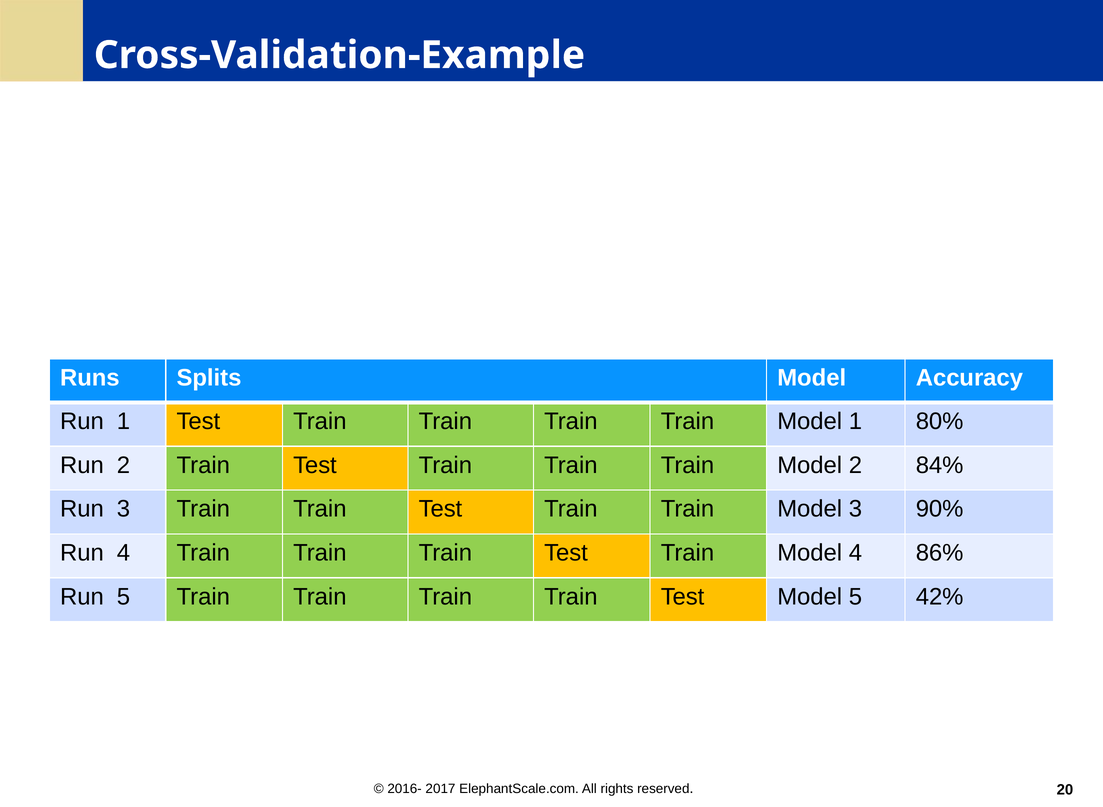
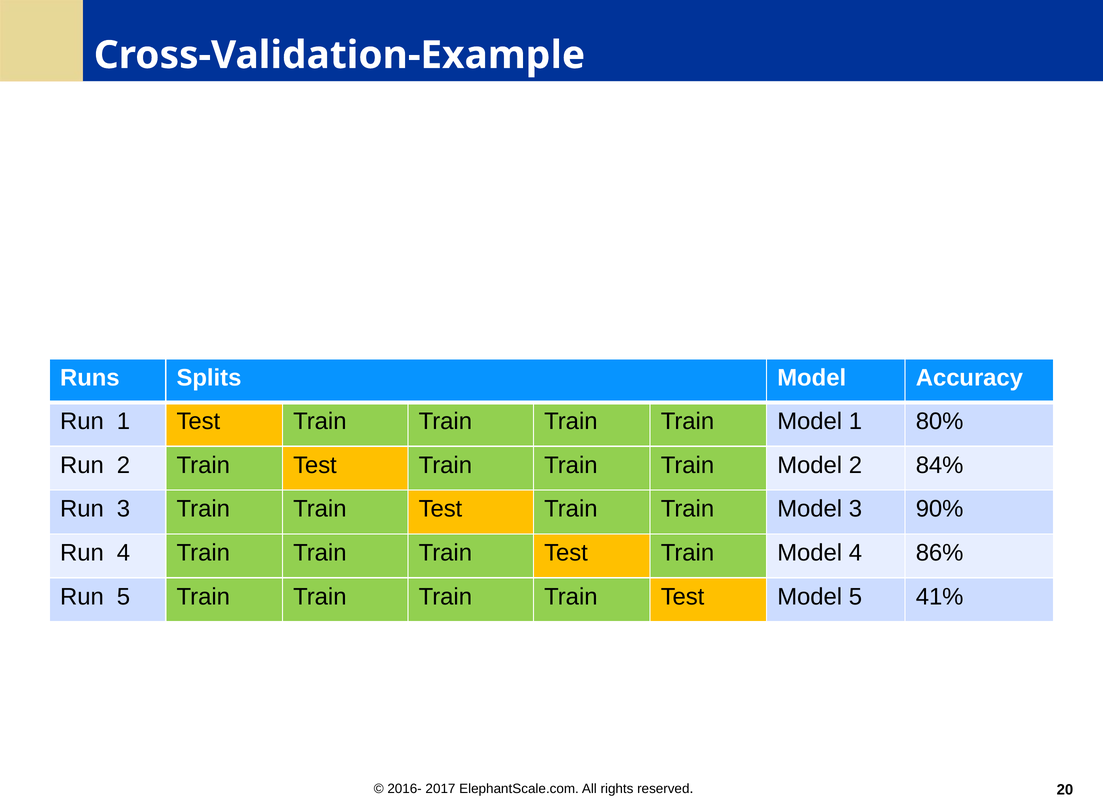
42%: 42% -> 41% (940, 597)
